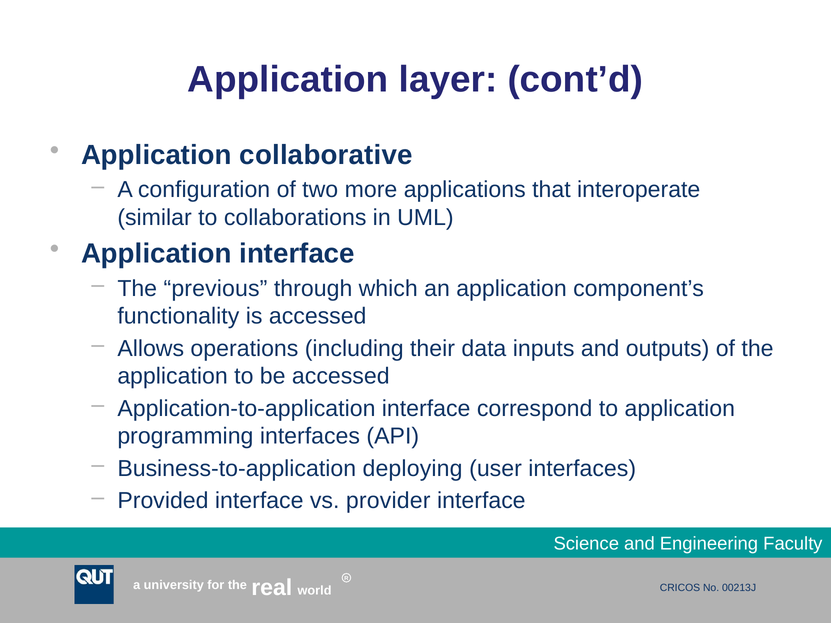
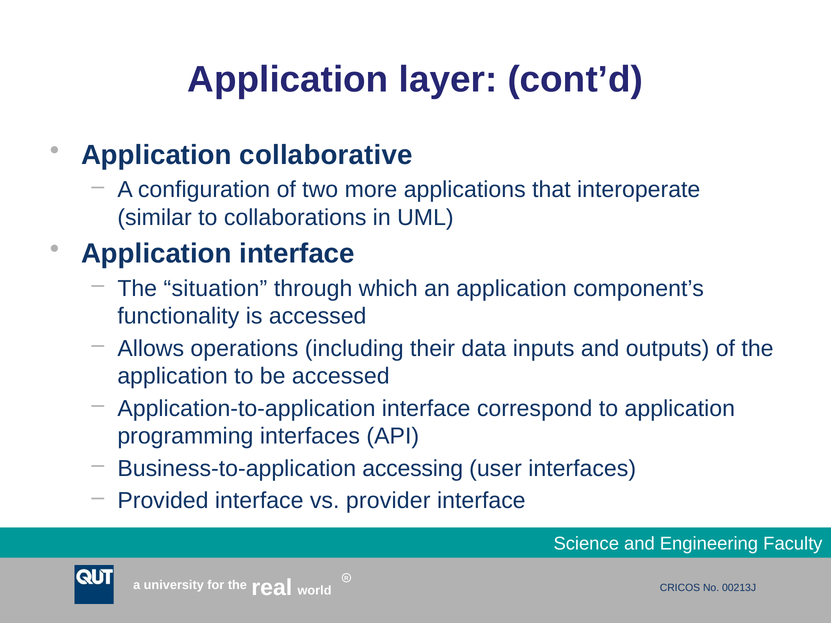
previous: previous -> situation (215, 289)
deploying: deploying -> accessing (413, 469)
